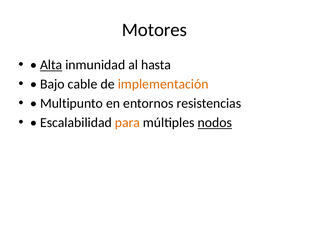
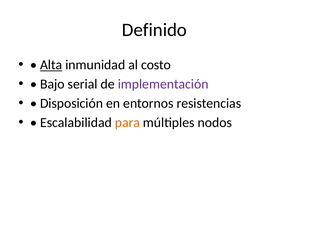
Motores: Motores -> Definido (154, 30)
hasta: hasta -> costo (156, 65)
cable: cable -> serial (83, 84)
implementación colour: orange -> purple (163, 84)
Multipunto: Multipunto -> Disposición (72, 103)
nodos underline: present -> none (215, 123)
